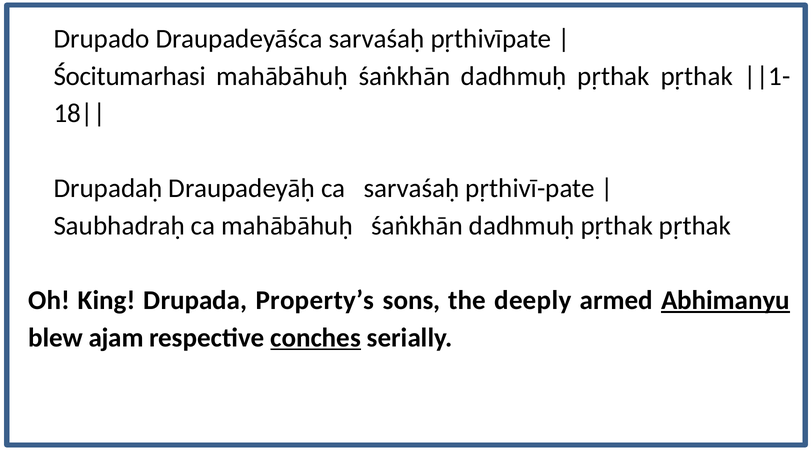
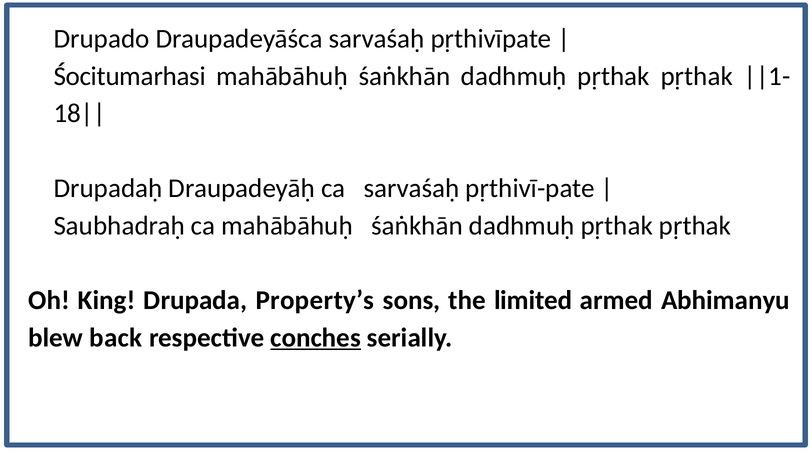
deeply: deeply -> limited (533, 300)
Abhimanyu underline: present -> none (725, 300)
ajam: ajam -> back (116, 338)
